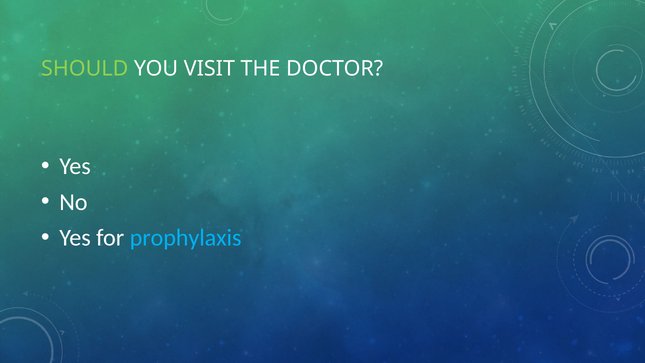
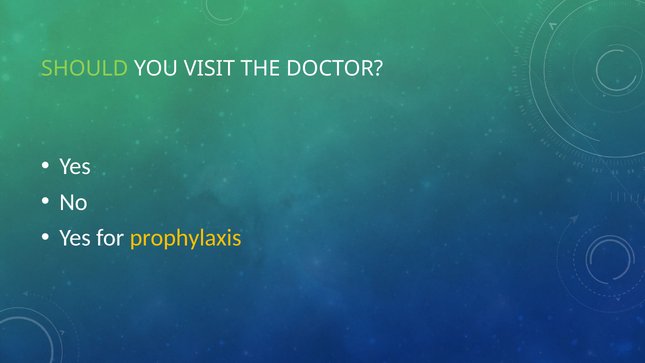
prophylaxis colour: light blue -> yellow (186, 238)
